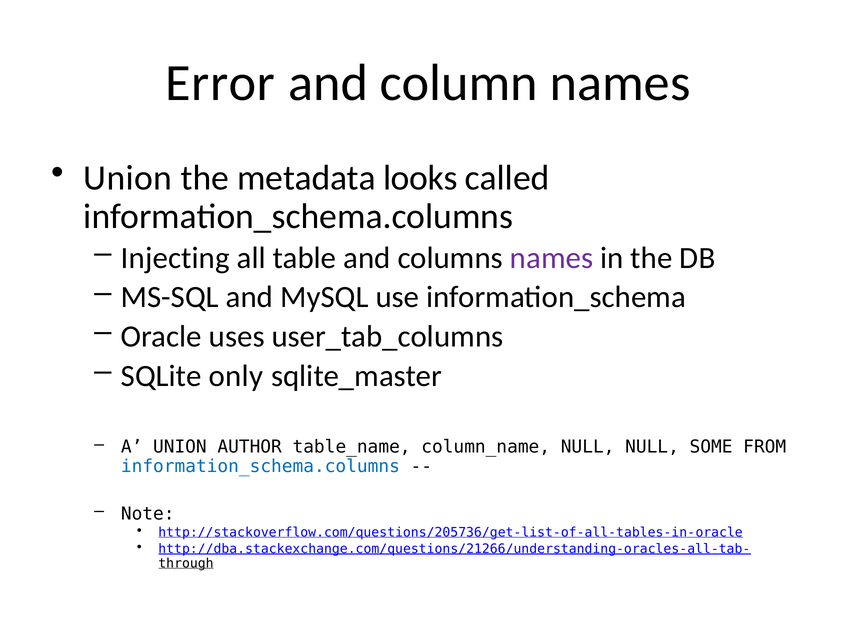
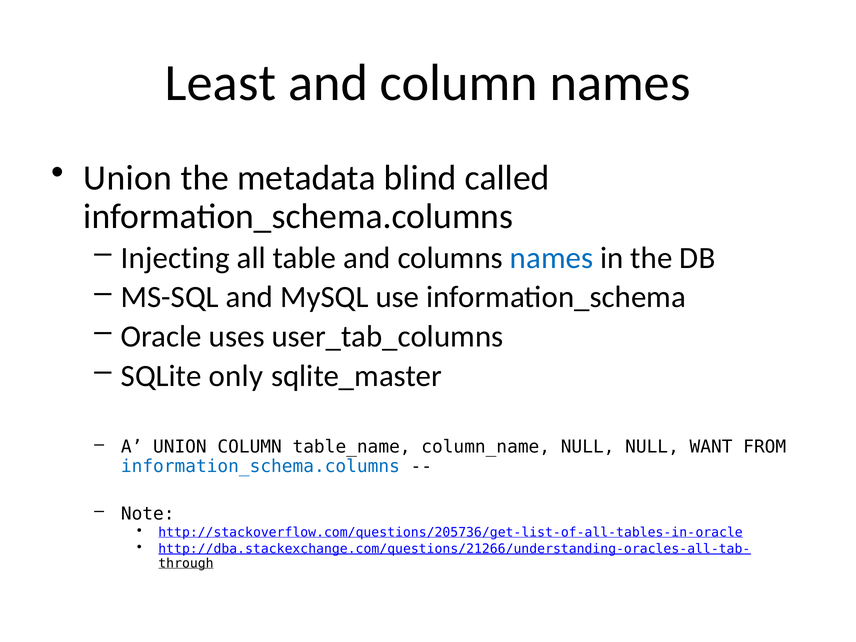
Error: Error -> Least (220, 83)
looks: looks -> blind (420, 178)
names colour: purple -> blue (552, 258)
UNION AUTHOR: AUTHOR -> COLUMN (250, 447)
SOME: SOME -> WANT (711, 447)
